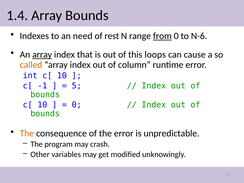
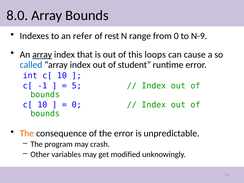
1.4: 1.4 -> 8.0 (17, 15)
need: need -> refer (83, 36)
from underline: present -> none (162, 36)
N-6: N-6 -> N-9 (199, 36)
called colour: orange -> blue (31, 65)
column: column -> student (134, 65)
